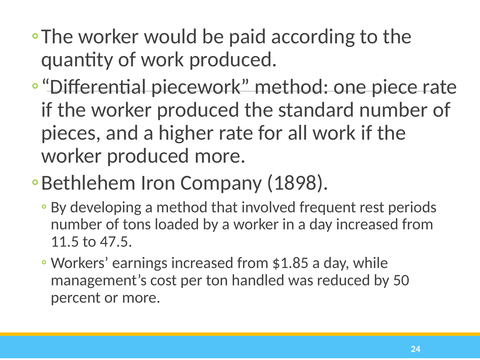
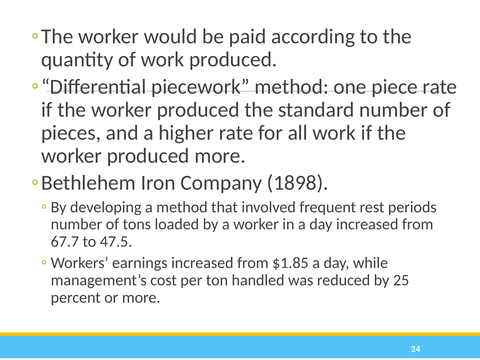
11.5: 11.5 -> 67.7 (65, 242)
50: 50 -> 25 (401, 280)
